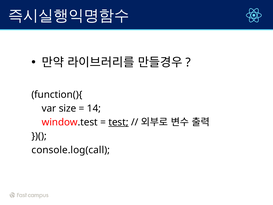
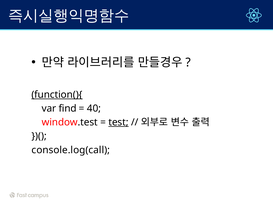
function(){ underline: none -> present (57, 94)
size: size -> find (68, 108)
14: 14 -> 40 (94, 108)
